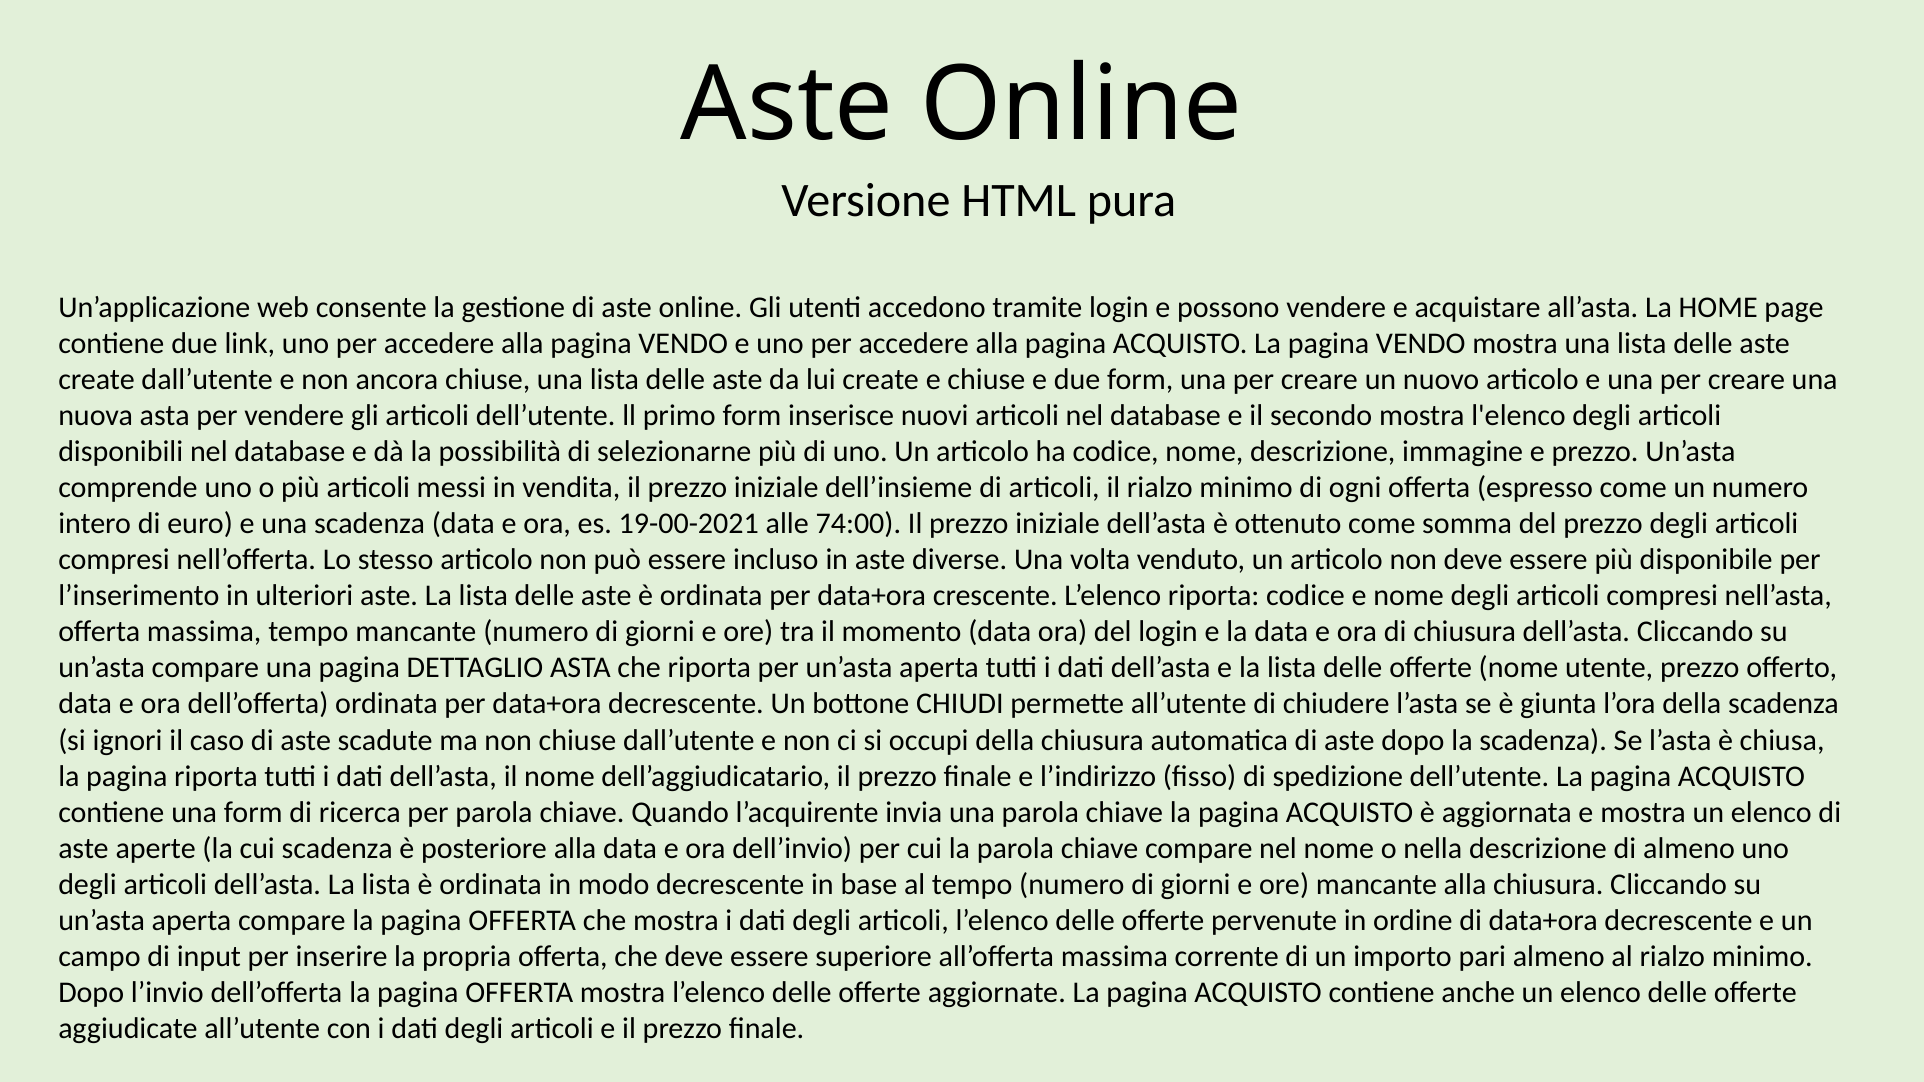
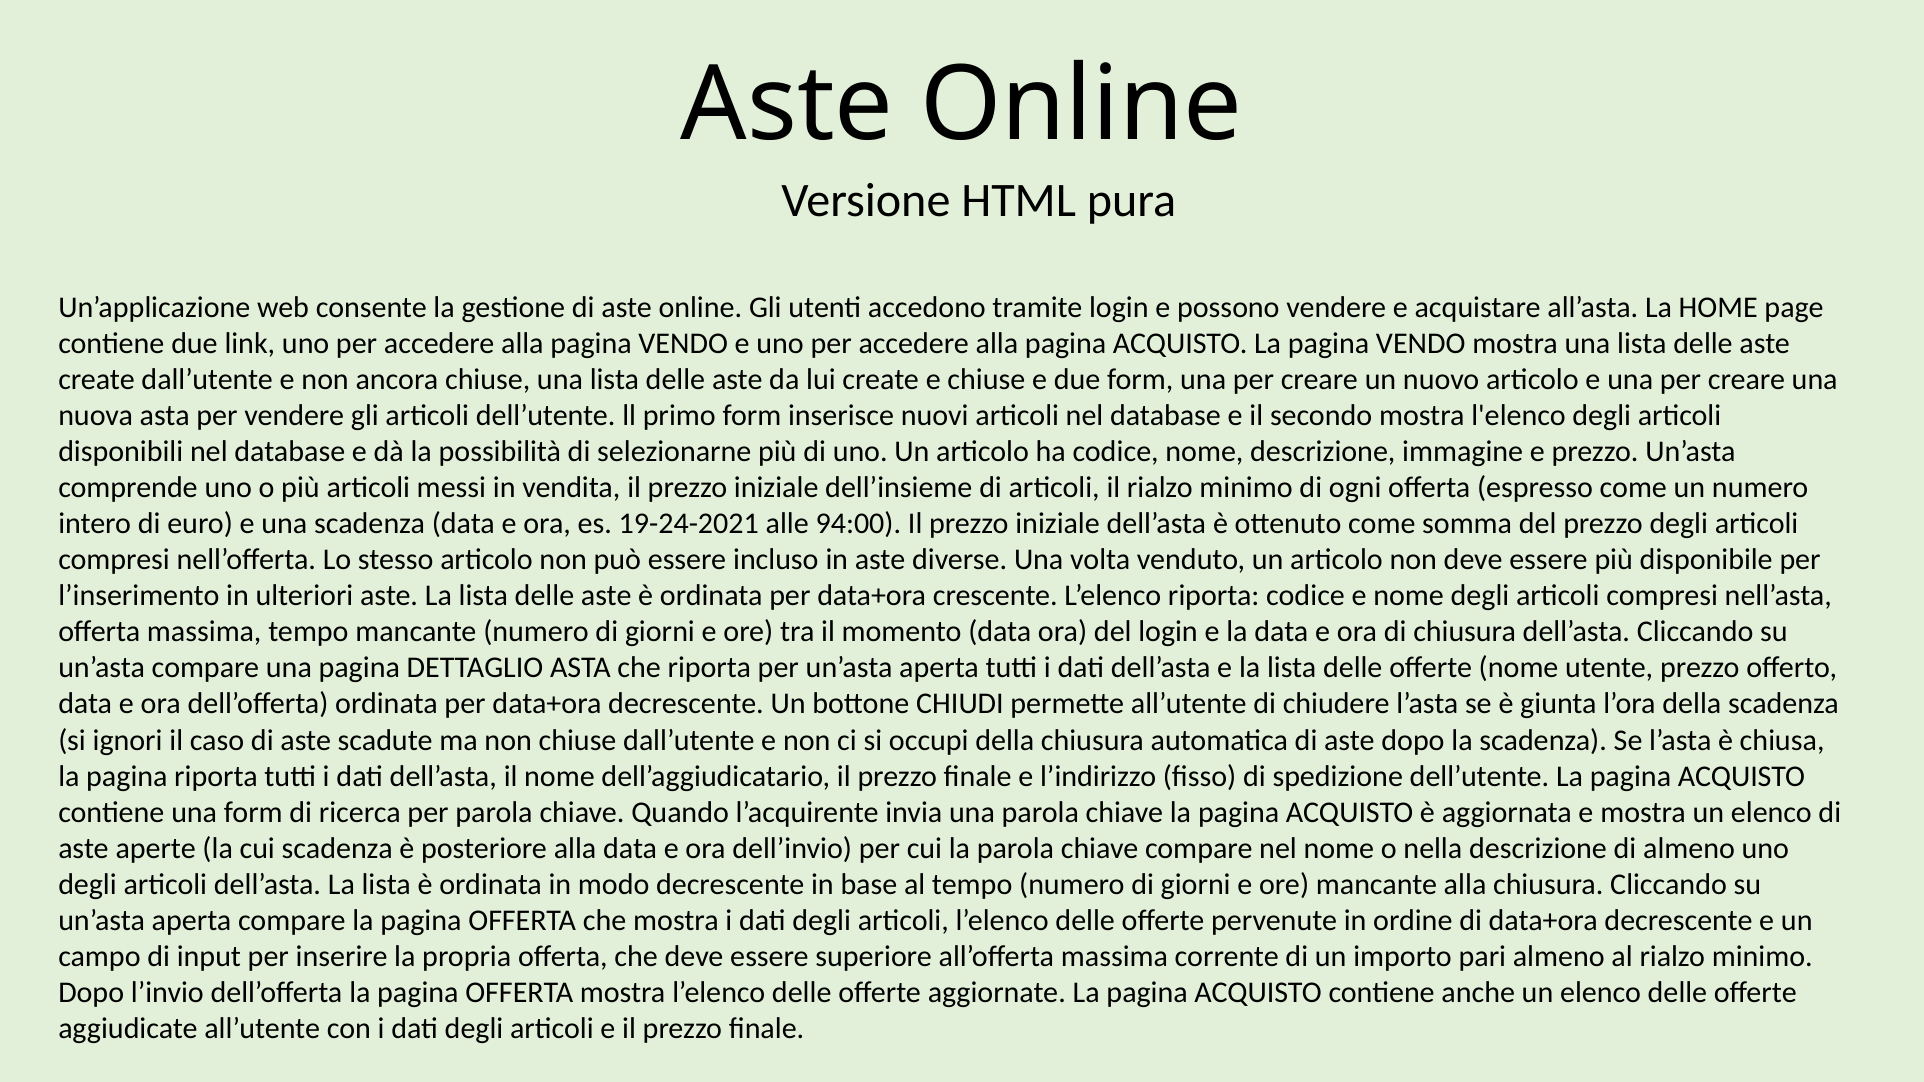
19-00-2021: 19-00-2021 -> 19-24-2021 (689, 524)
74:00: 74:00 -> 94:00 (858, 524)
